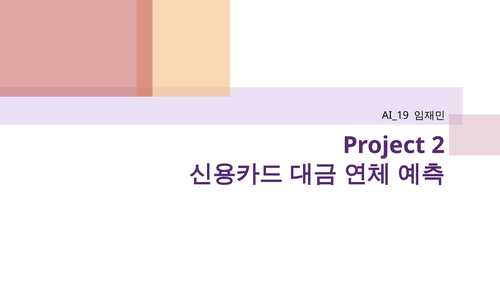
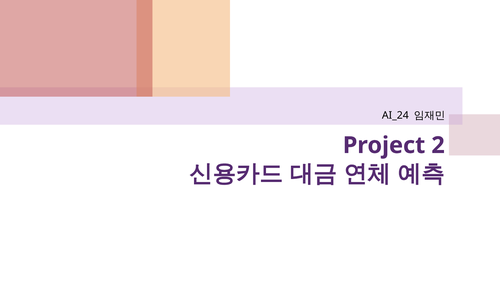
AI_19: AI_19 -> AI_24 (395, 116)
